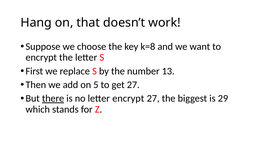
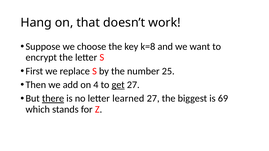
13: 13 -> 25 (168, 71)
5: 5 -> 4 (96, 85)
get underline: none -> present (118, 85)
letter encrypt: encrypt -> learned (128, 99)
29: 29 -> 69 (223, 99)
